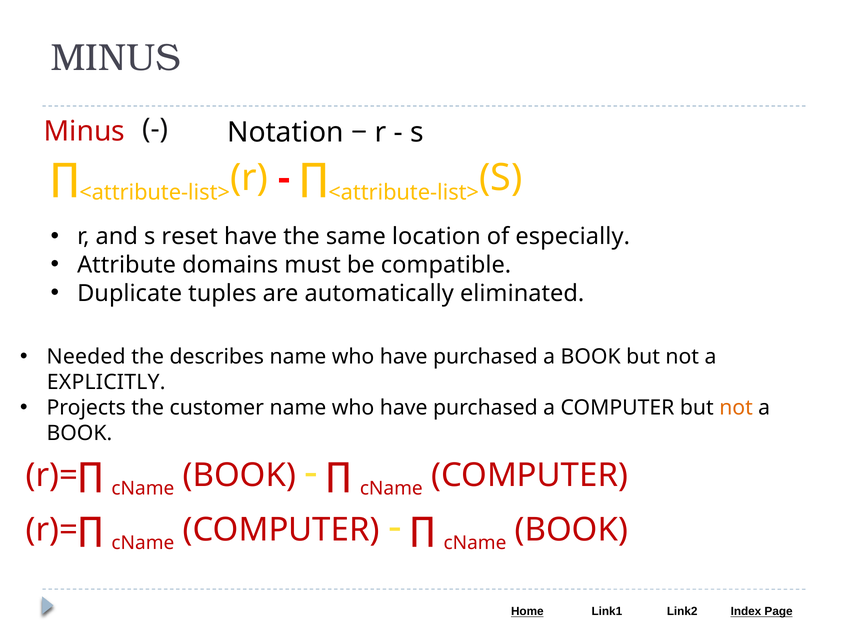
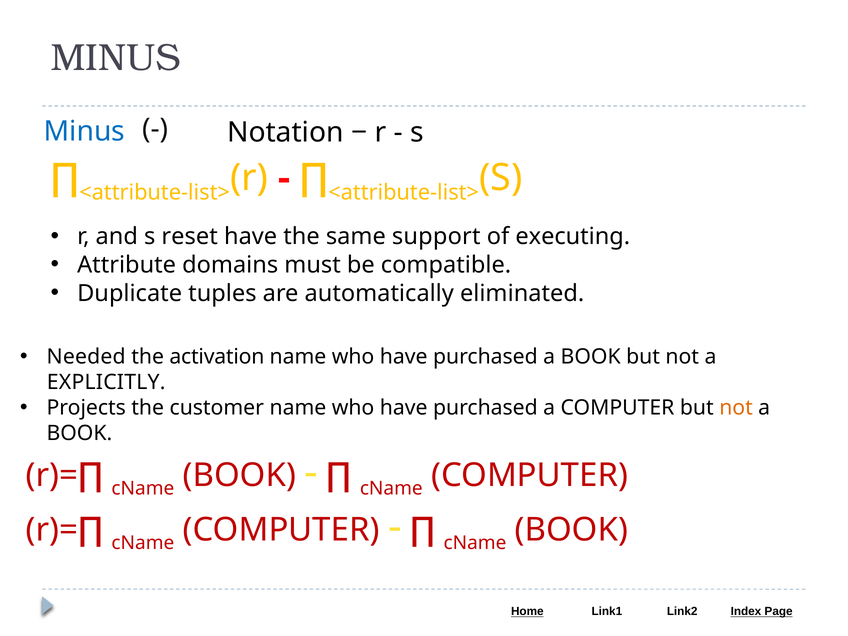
Minus colour: red -> blue (84, 131)
location: location -> support (436, 237)
especially: especially -> executing (573, 237)
describes: describes -> activation (217, 357)
